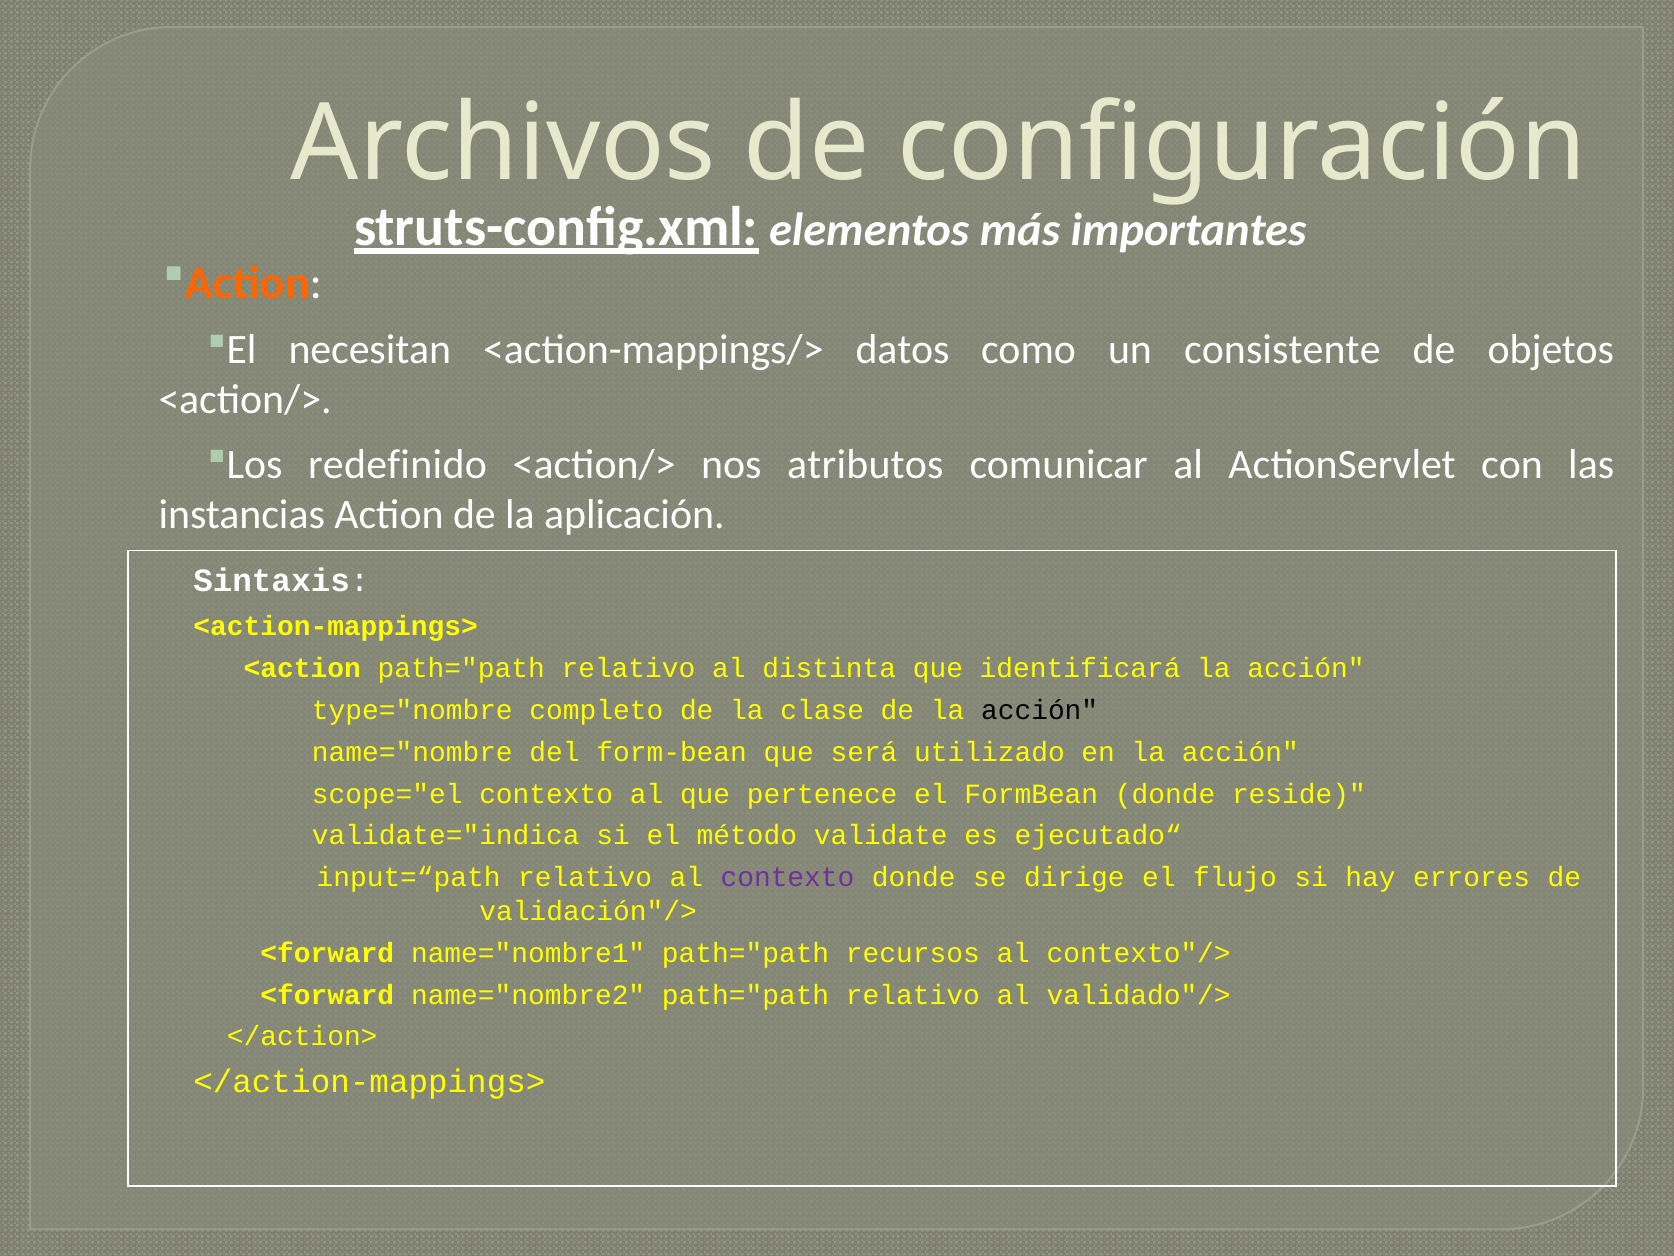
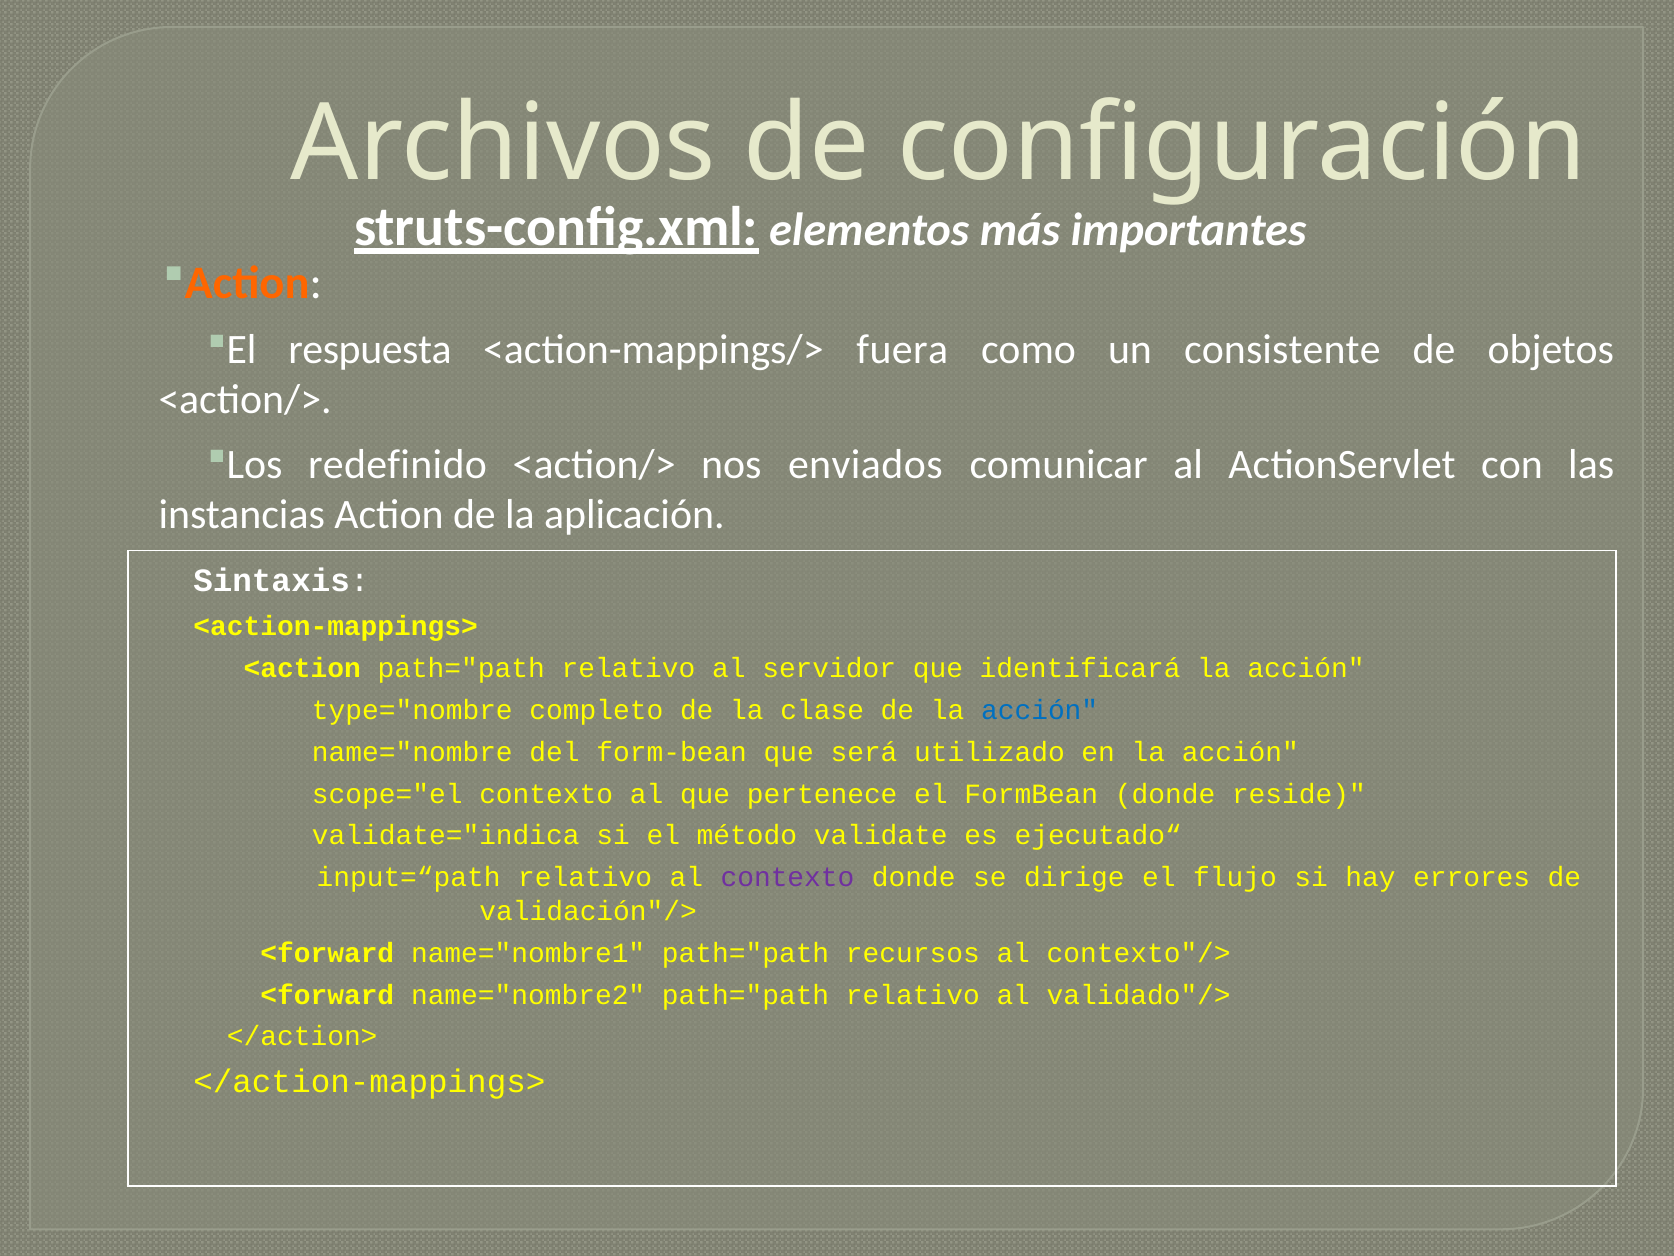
necesitan: necesitan -> respuesta (370, 350)
datos: datos -> fuera (902, 350)
atributos: atributos -> enviados (865, 464)
distinta: distinta -> servidor (829, 668)
acción colour: black -> blue (1040, 710)
